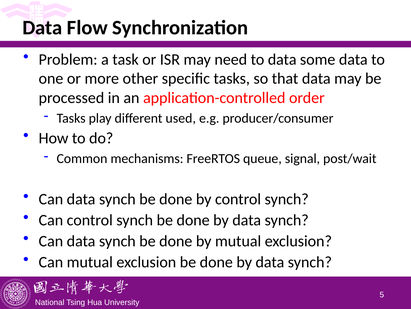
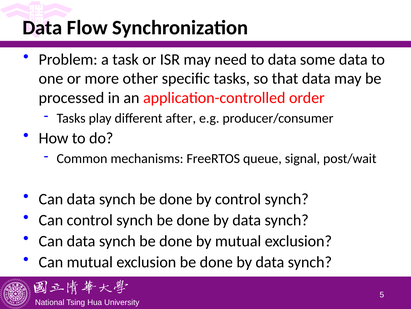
used: used -> after (181, 118)
